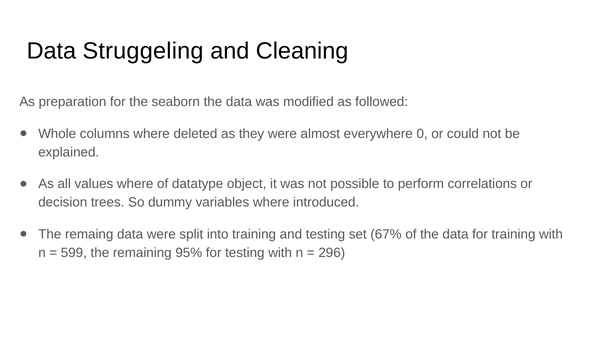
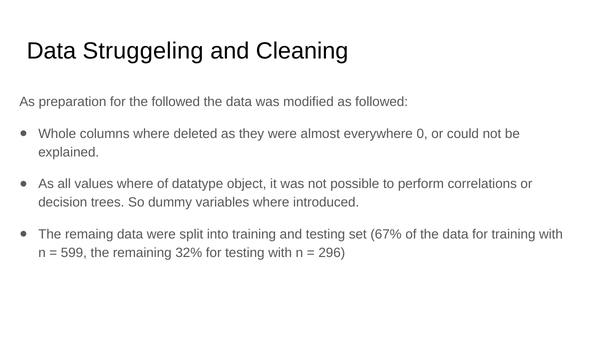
the seaborn: seaborn -> followed (176, 102)
95%: 95% -> 32% (189, 253)
